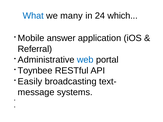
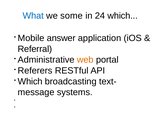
many: many -> some (72, 16)
web colour: blue -> orange (85, 60)
Toynbee: Toynbee -> Referers (35, 71)
Easily: Easily -> Which (30, 82)
